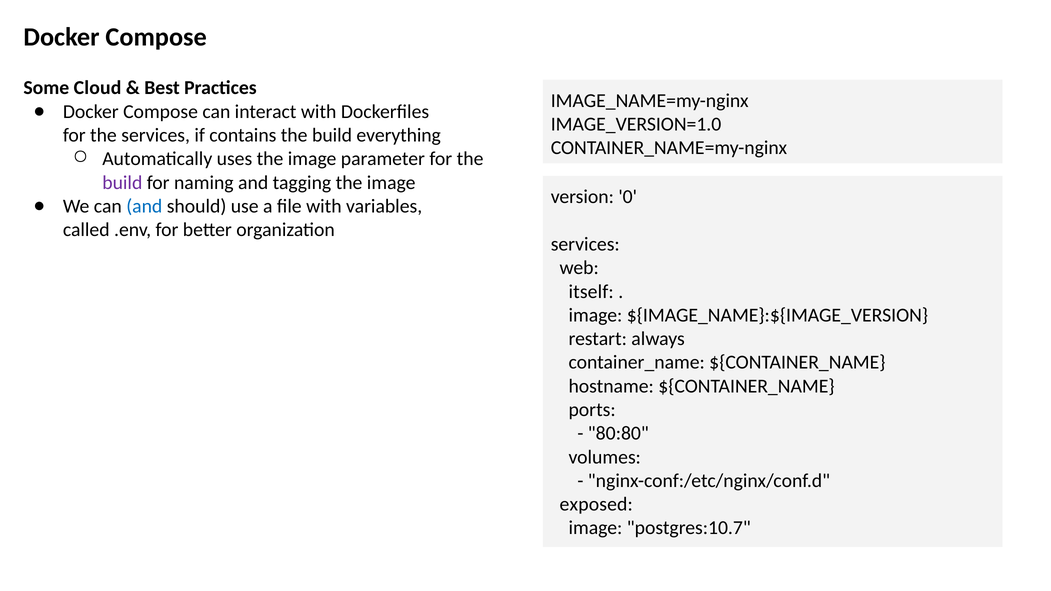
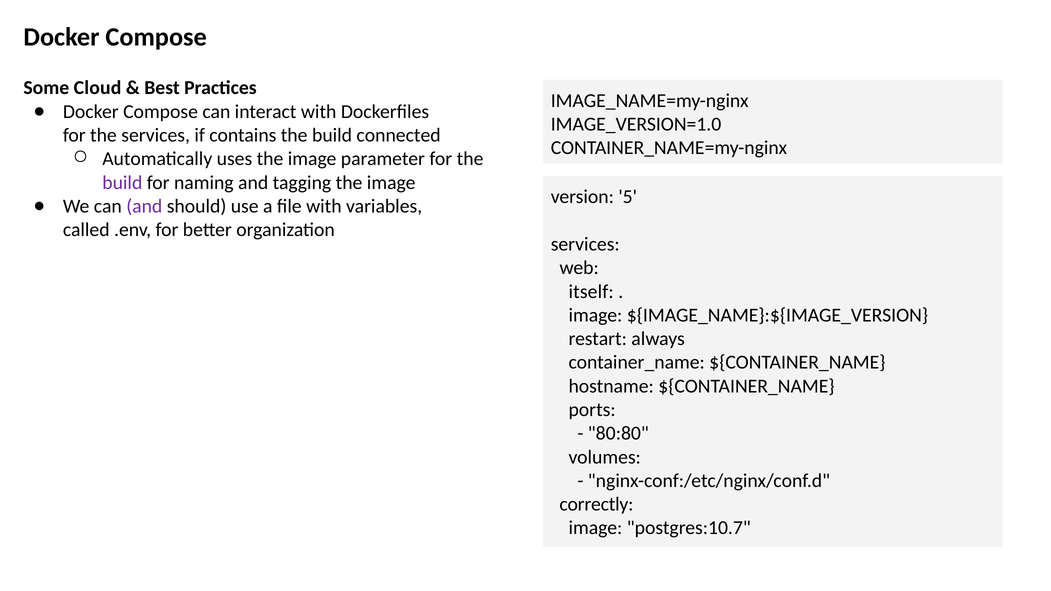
everything: everything -> connected (399, 135)
0: 0 -> 5 (628, 197)
and colour: blue -> purple (144, 206)
exposed: exposed -> correctly (596, 504)
